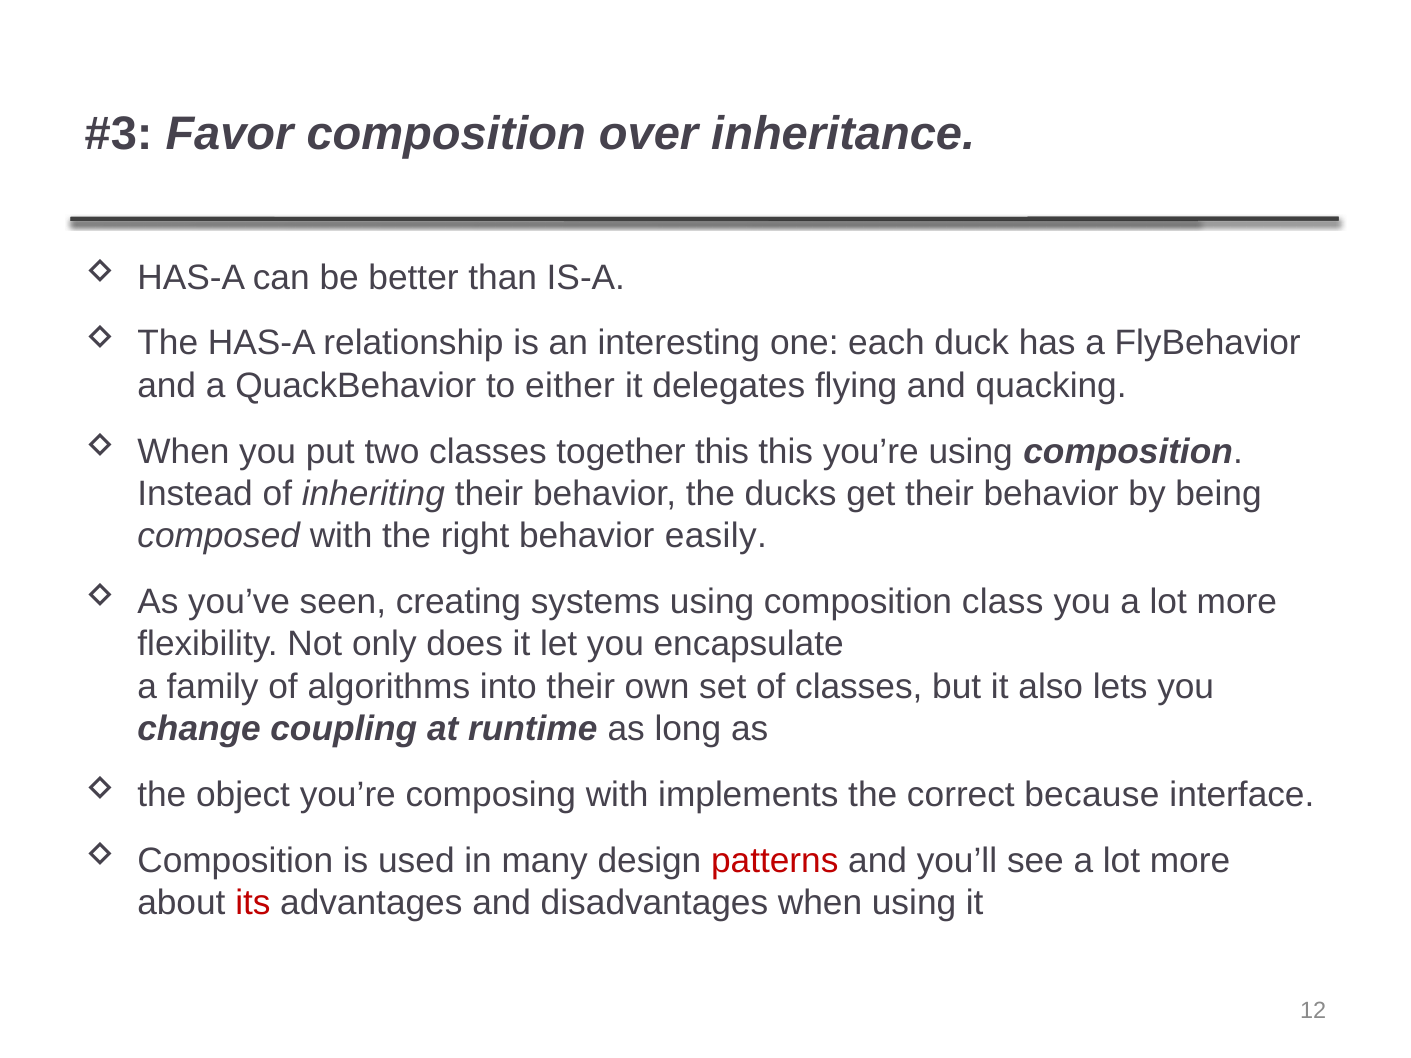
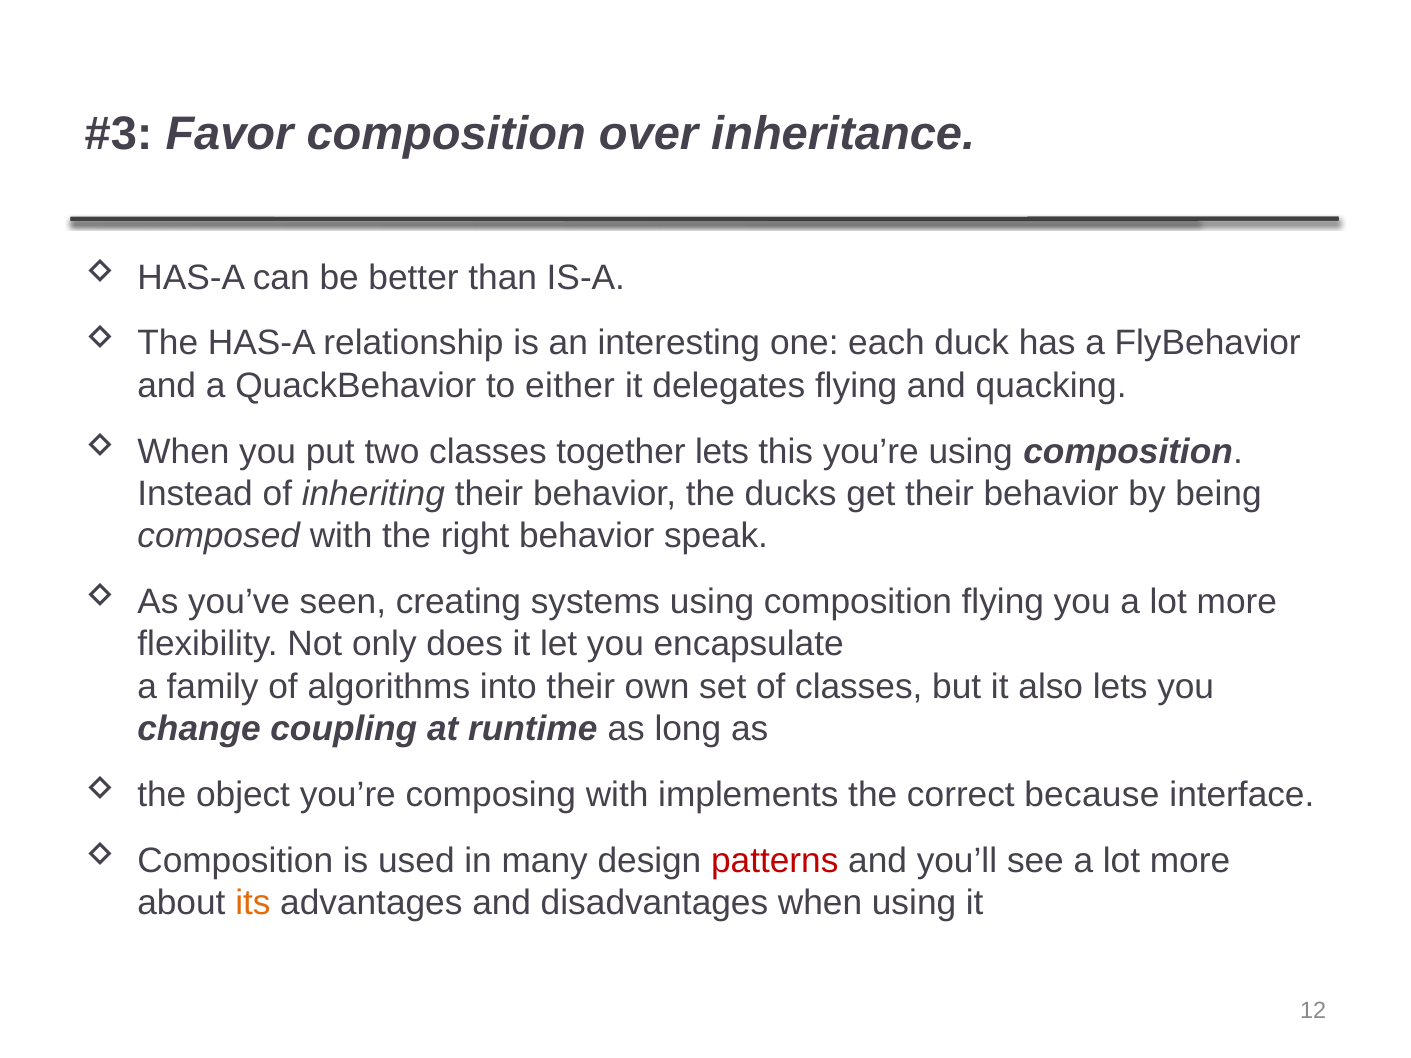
together this: this -> lets (722, 452)
easily: easily -> speak (716, 536)
composition class: class -> flying (1003, 602)
its colour: red -> orange (253, 903)
